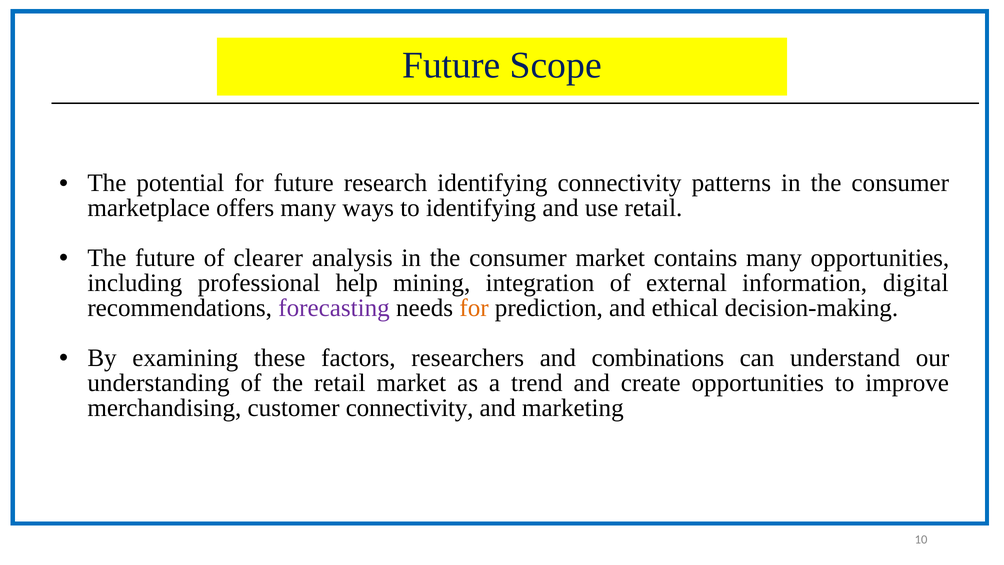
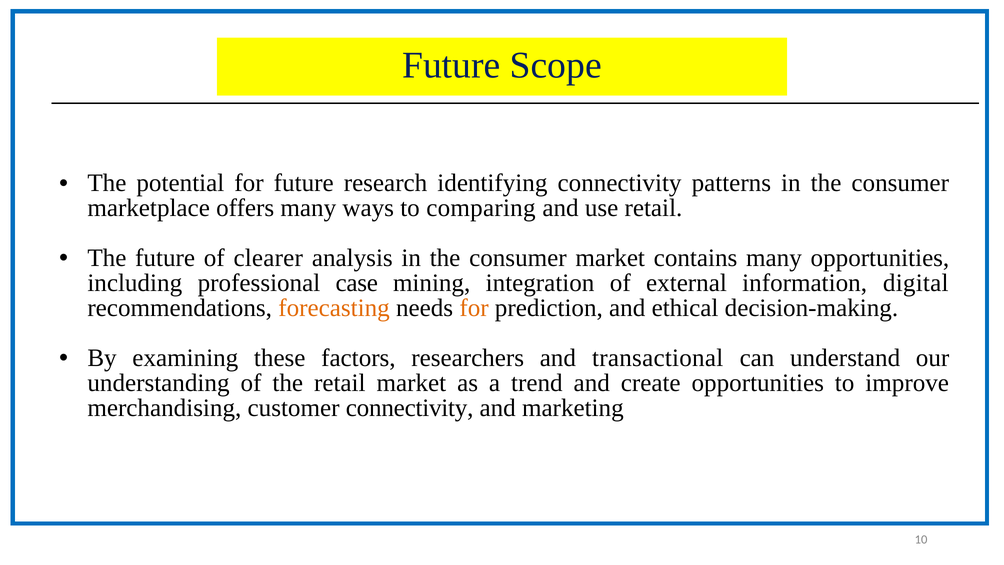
to identifying: identifying -> comparing (481, 208)
help: help -> case (357, 283)
forecasting colour: purple -> orange (334, 308)
combinations: combinations -> transactional (658, 358)
